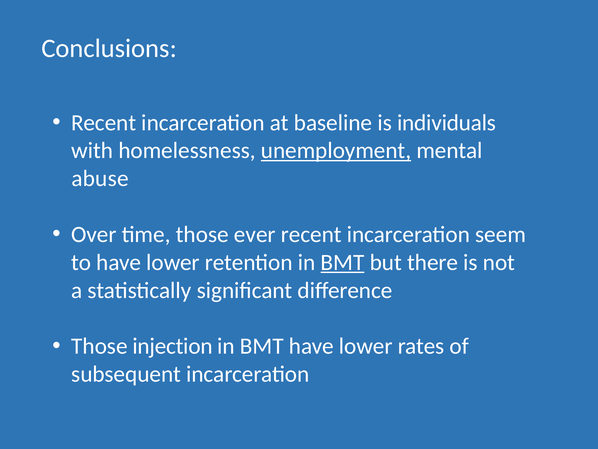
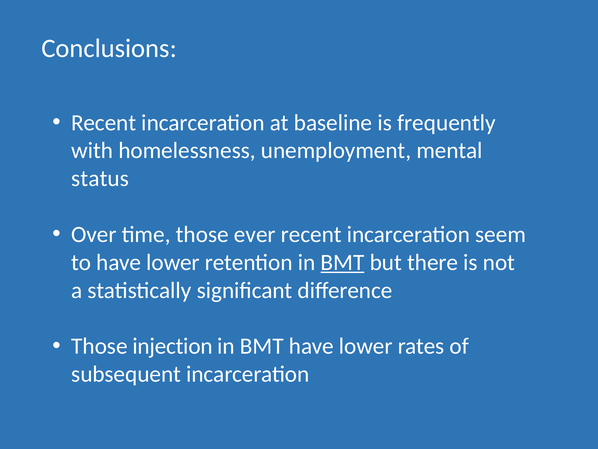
individuals: individuals -> frequently (446, 123)
unemployment underline: present -> none (336, 150)
abuse: abuse -> status (100, 178)
